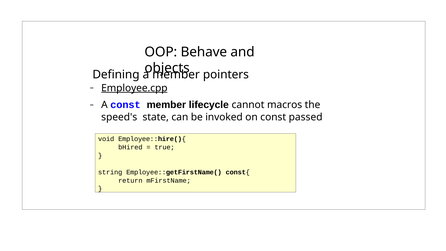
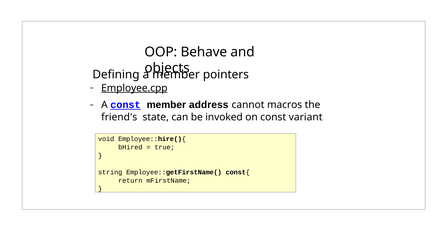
const underline: none -> present (125, 105)
lifecycle: lifecycle -> address (209, 105)
speed's: speed's -> friend's (119, 117)
passed: passed -> variant (306, 117)
